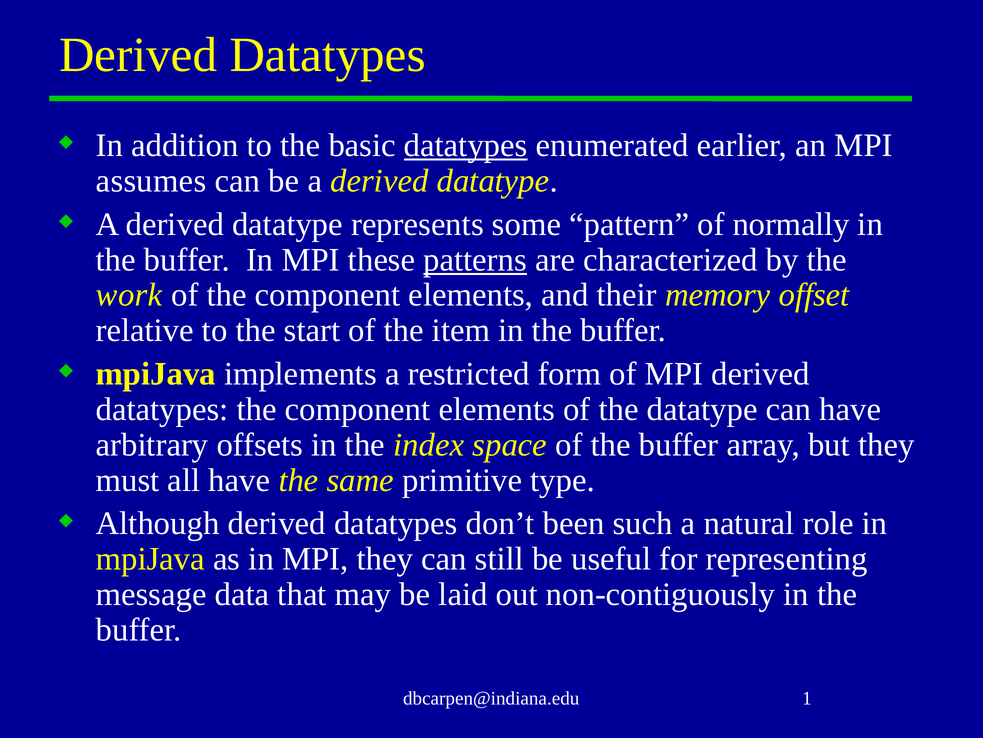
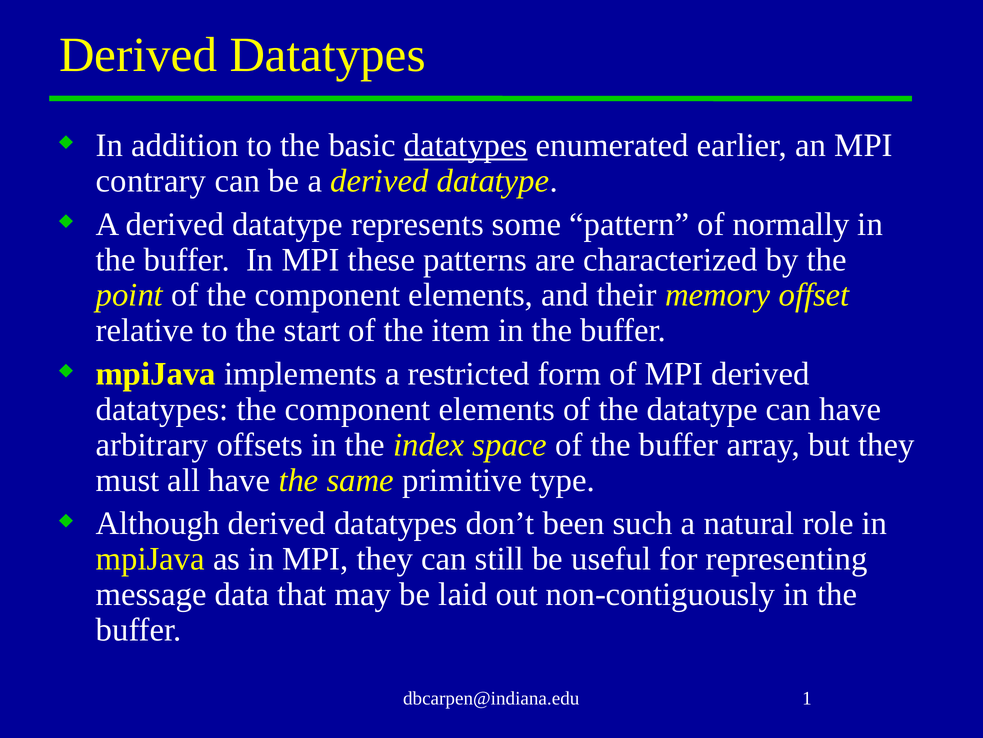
assumes: assumes -> contrary (151, 181)
patterns underline: present -> none (475, 259)
work: work -> point (129, 295)
